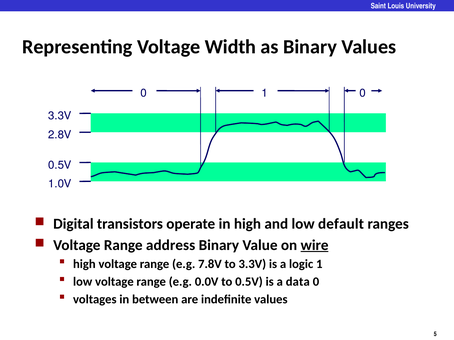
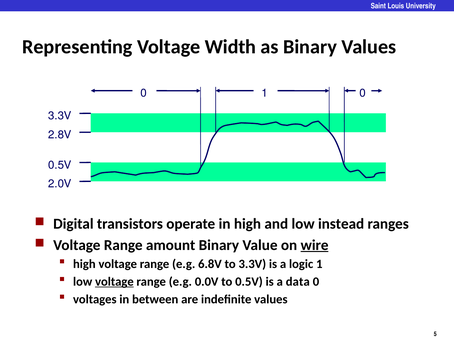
1.0V: 1.0V -> 2.0V (60, 184)
default: default -> instead (341, 224)
address: address -> amount (171, 245)
7.8V: 7.8V -> 6.8V (210, 264)
voltage underline: none -> present (114, 282)
